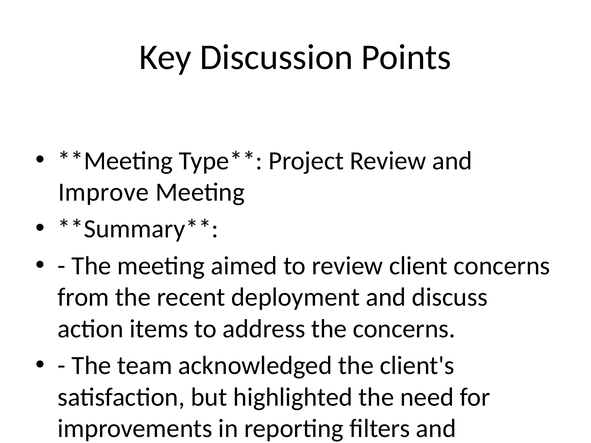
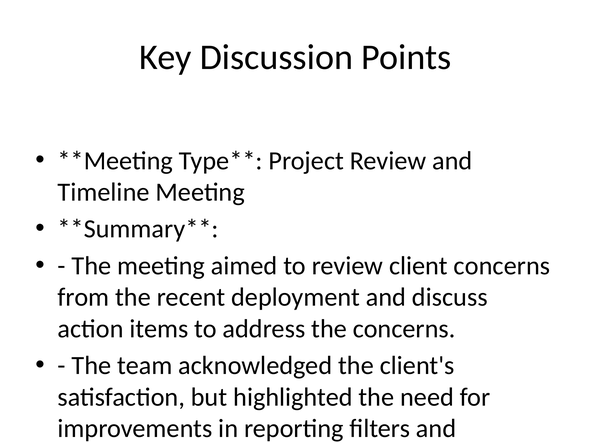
Improve: Improve -> Timeline (104, 192)
